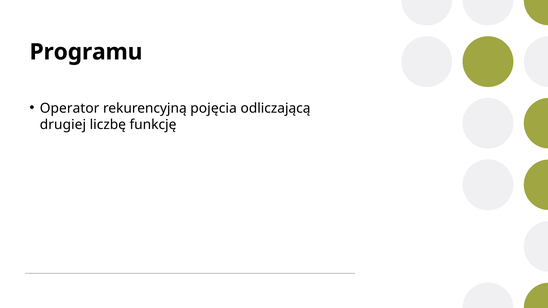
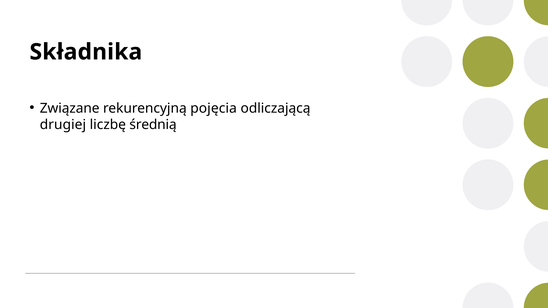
Programu: Programu -> Składnika (86, 52)
Operator: Operator -> Związane (70, 108)
funkcję: funkcję -> średnią (153, 125)
